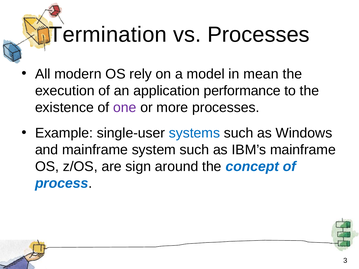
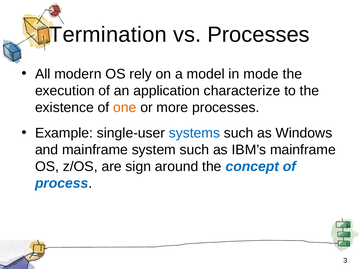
mean: mean -> mode (261, 74)
performance: performance -> characterize (242, 91)
one colour: purple -> orange (125, 108)
